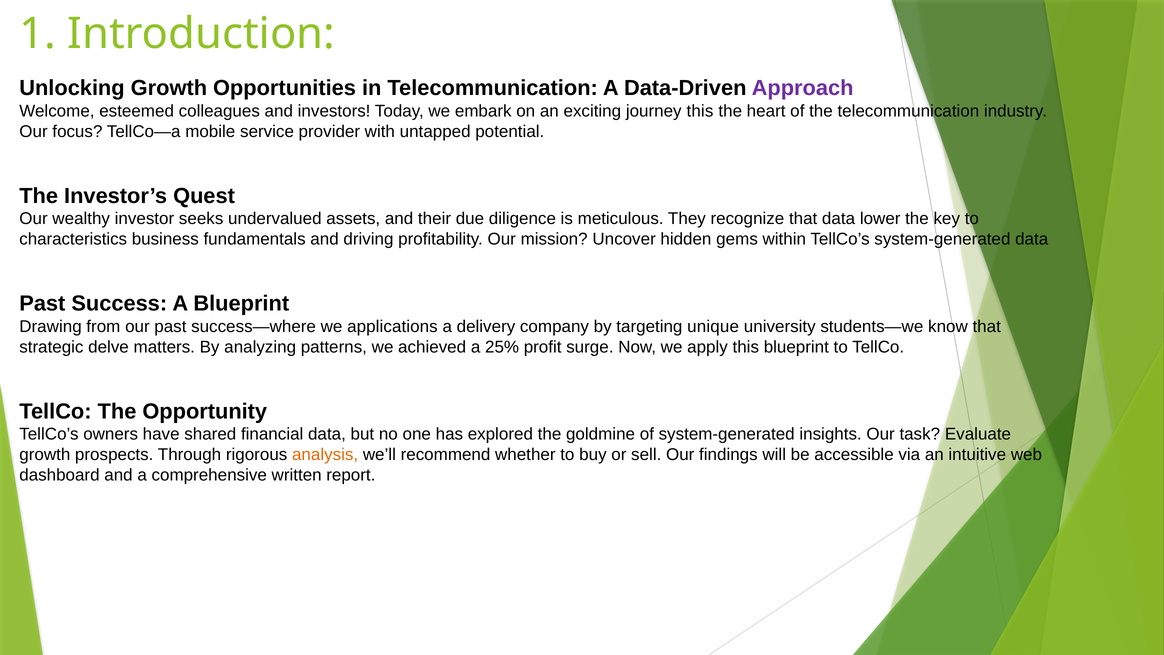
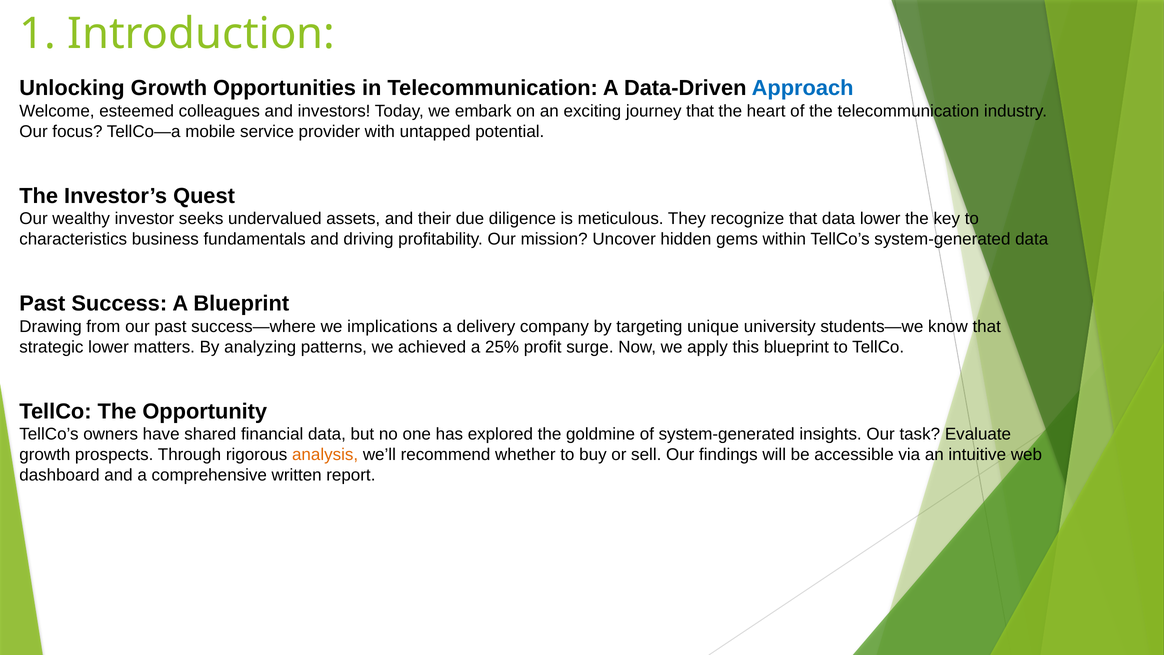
Approach colour: purple -> blue (803, 88)
journey this: this -> that (700, 111)
applications: applications -> implications (392, 326)
strategic delve: delve -> lower (109, 347)
